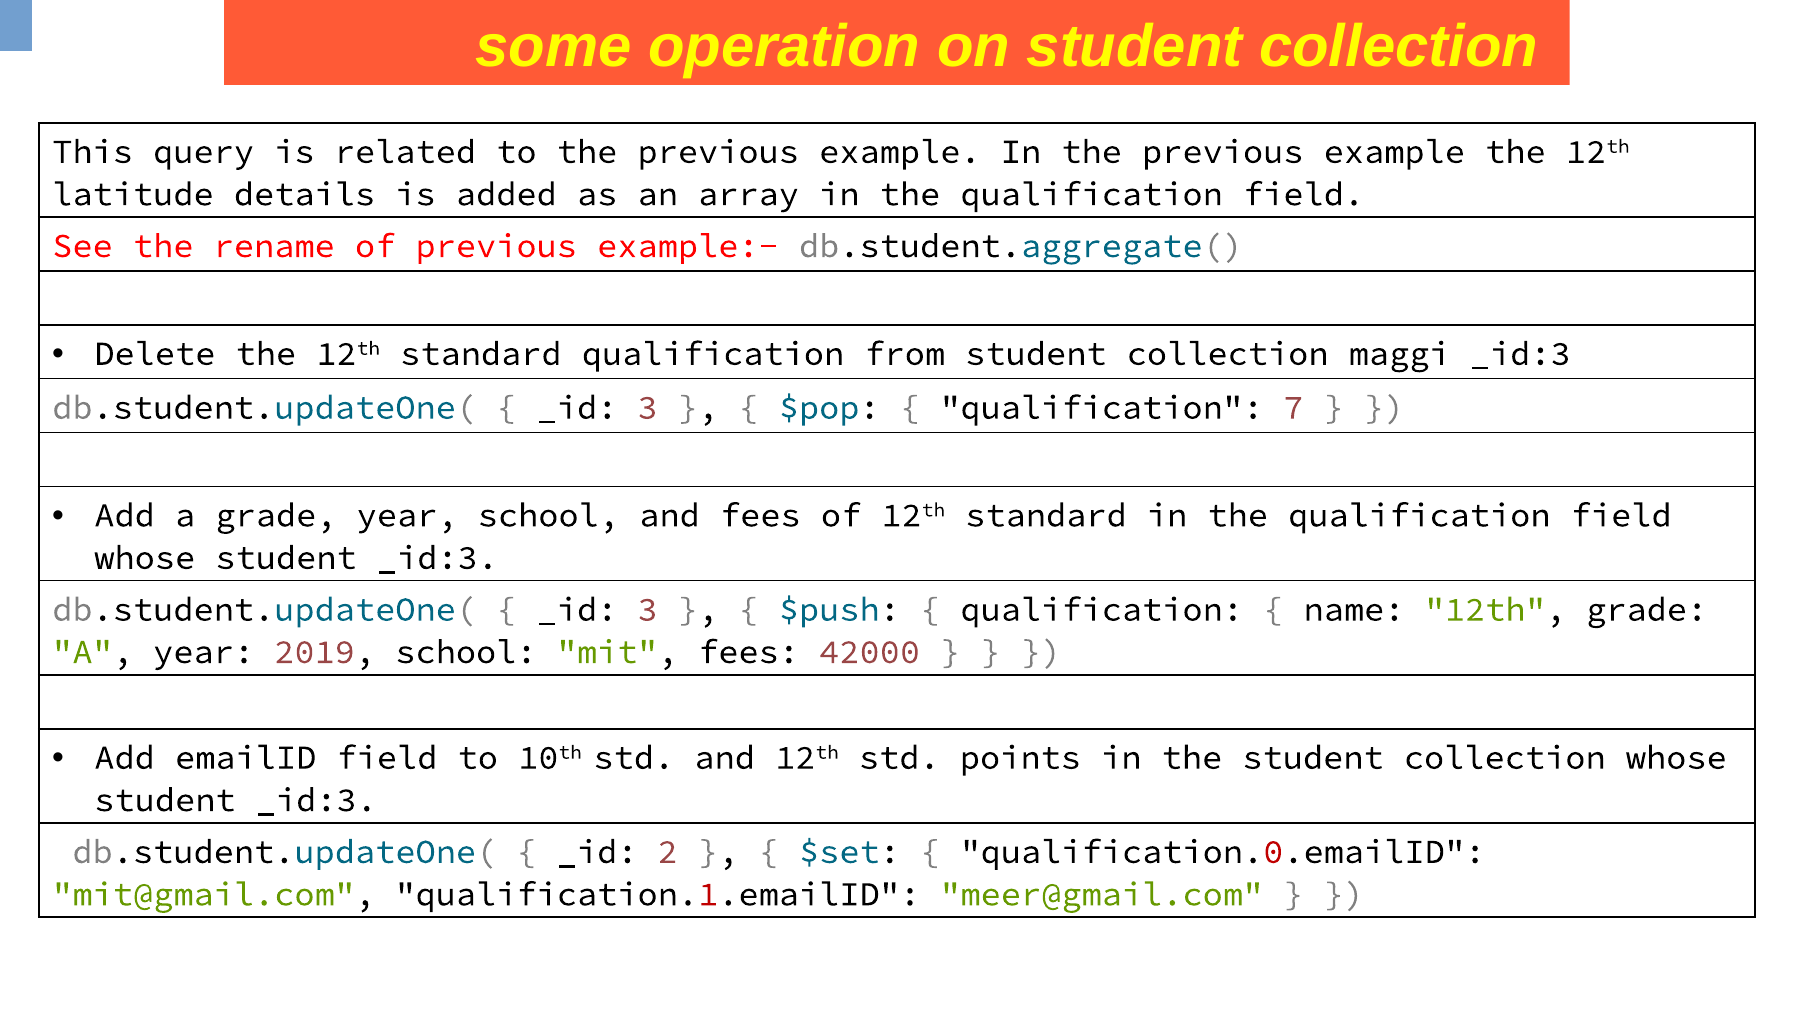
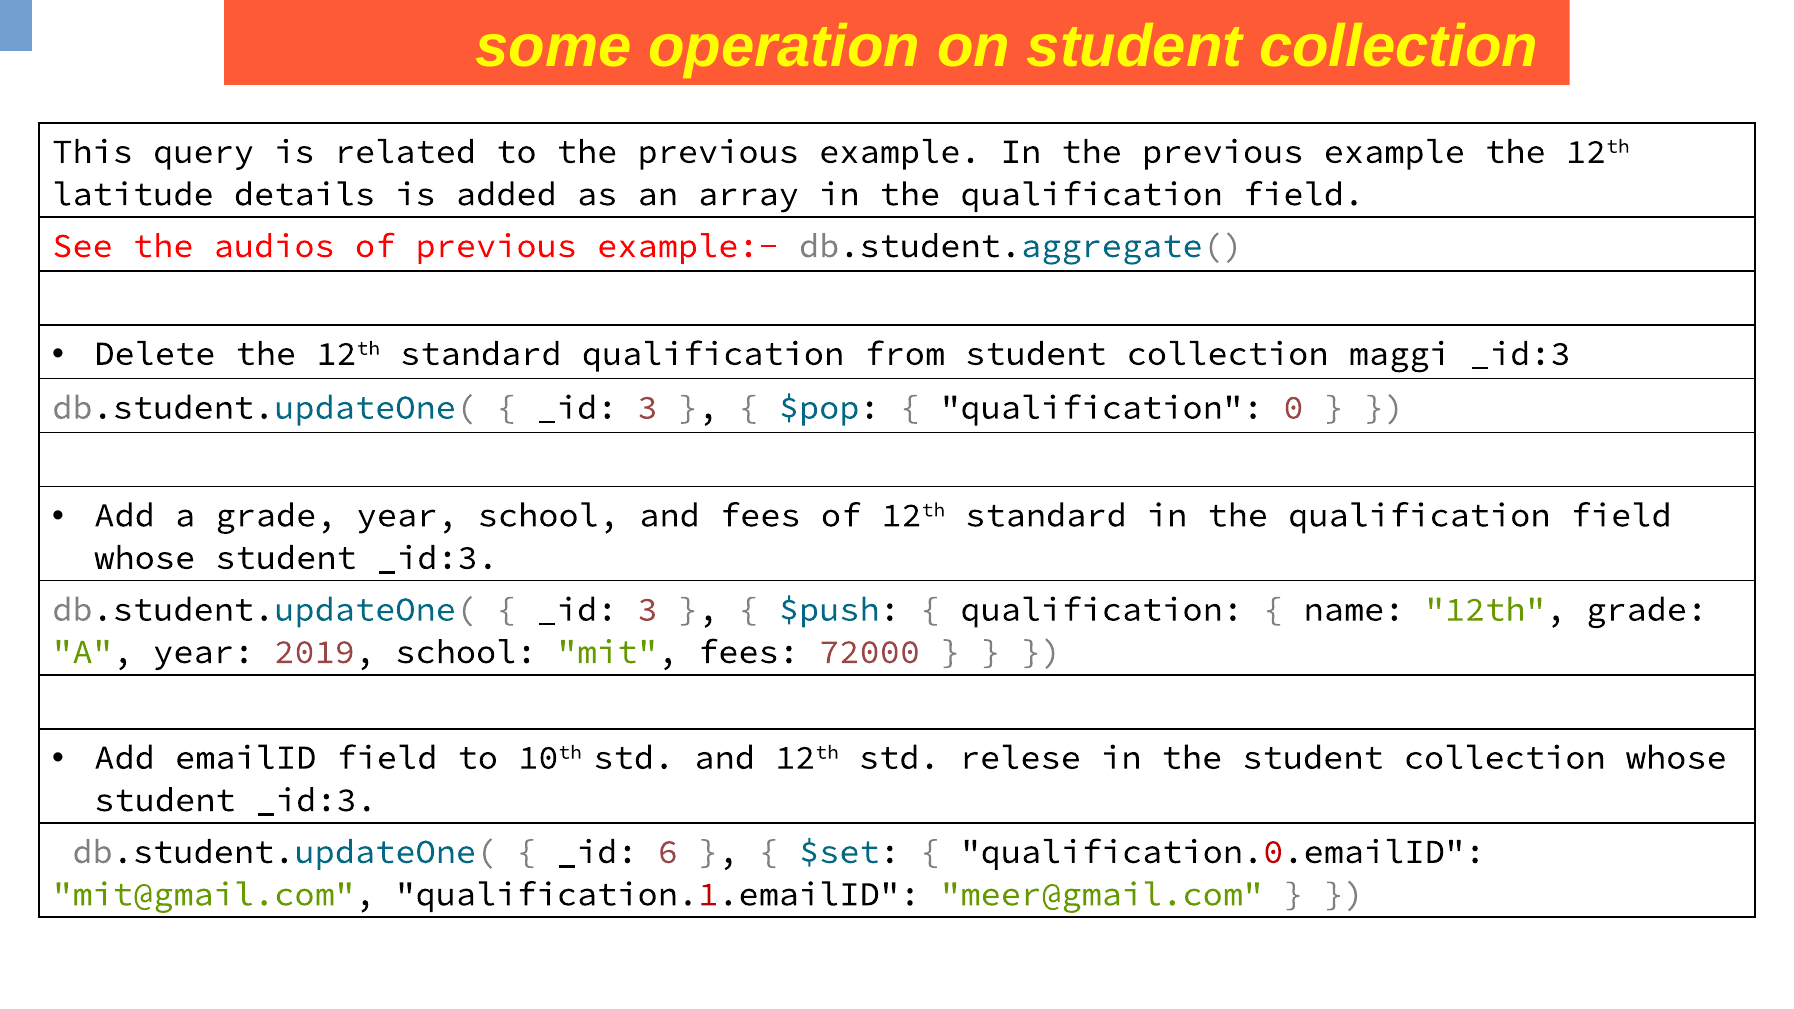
rename: rename -> audios (274, 246)
7: 7 -> 0 (1293, 408)
42000: 42000 -> 72000 (870, 652)
points: points -> relese (1020, 758)
2: 2 -> 6 (668, 852)
